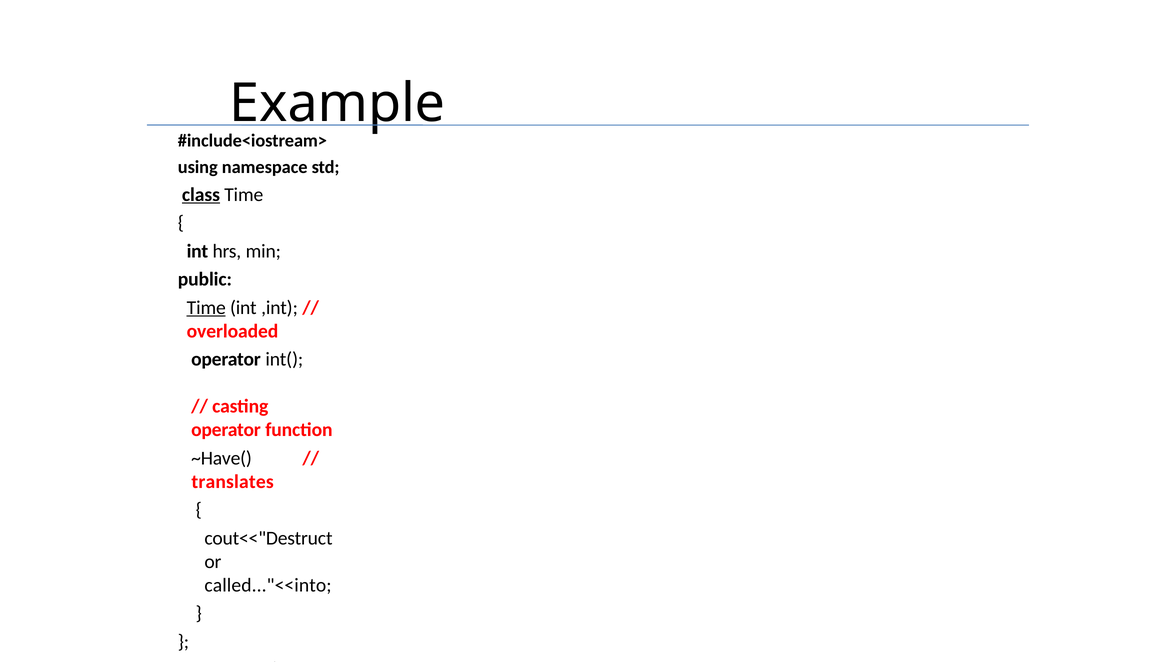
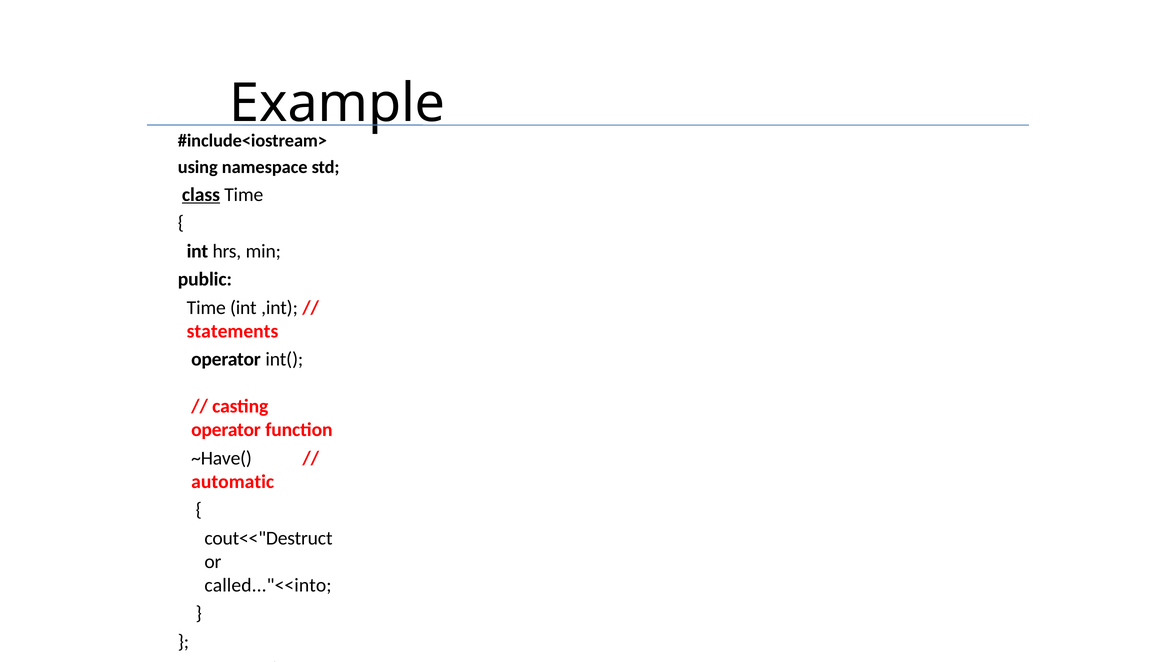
Time underline: present -> none (206, 307)
overloaded: overloaded -> statements (232, 331)
translates: translates -> automatic (233, 481)
